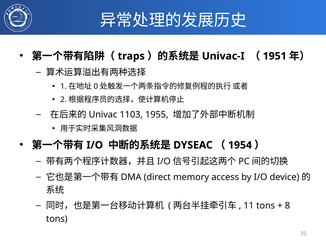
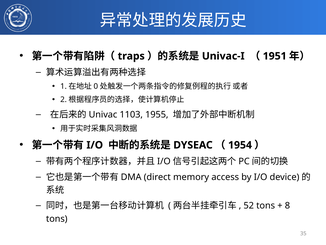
11: 11 -> 52 (249, 205)
